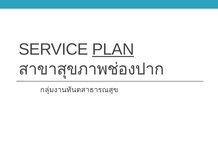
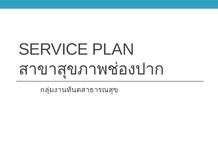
PLAN underline: present -> none (113, 49)
